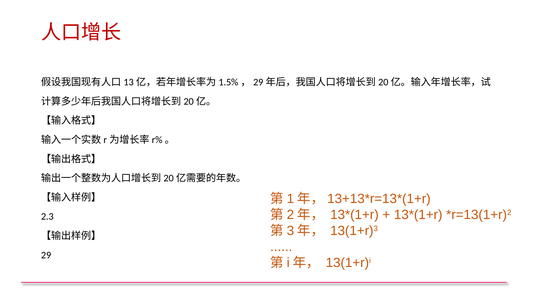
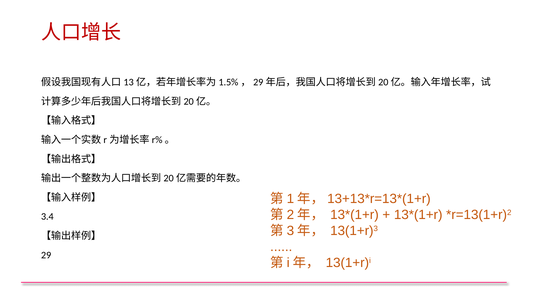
2.3: 2.3 -> 3.4 (47, 217)
